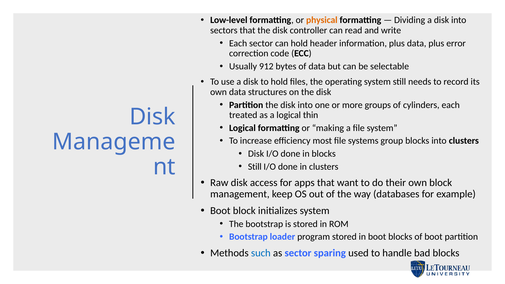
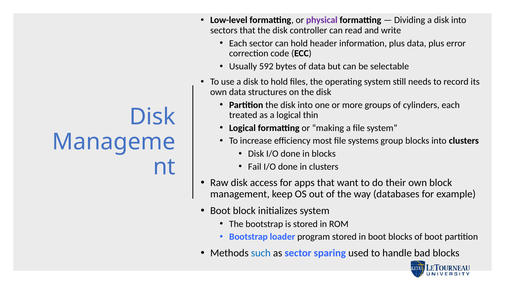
physical colour: orange -> purple (322, 20)
912: 912 -> 592 (266, 66)
Still: Still -> Fail (255, 167)
